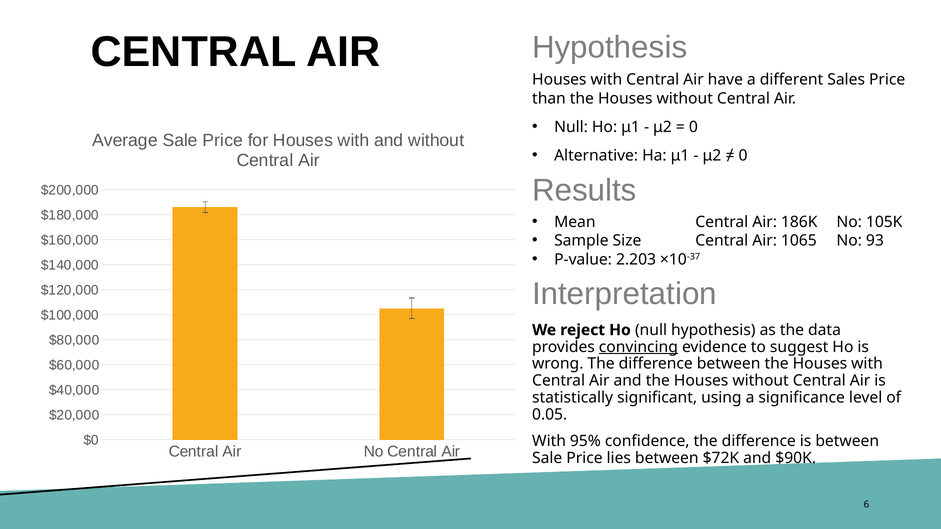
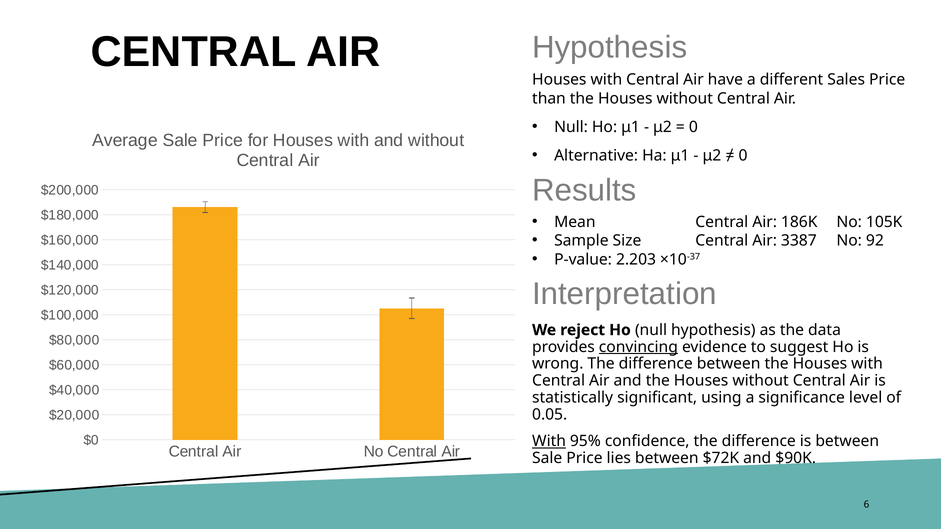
1065: 1065 -> 3387 (799, 241)
93: 93 -> 92 (875, 241)
With underline: none -> present (549, 441)
